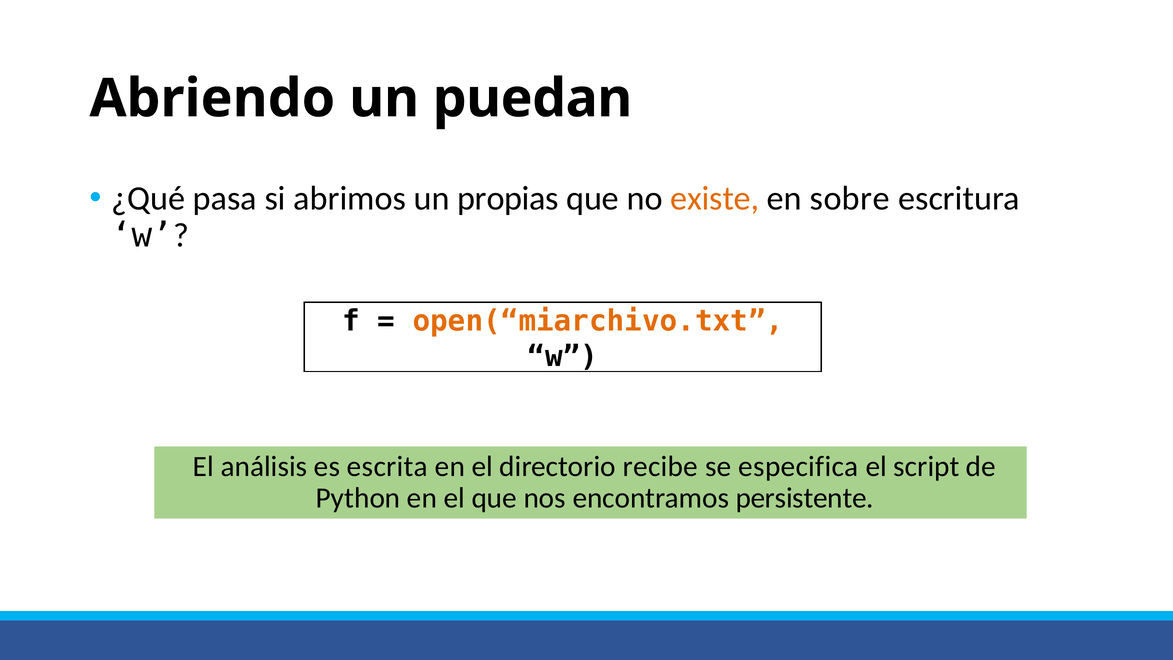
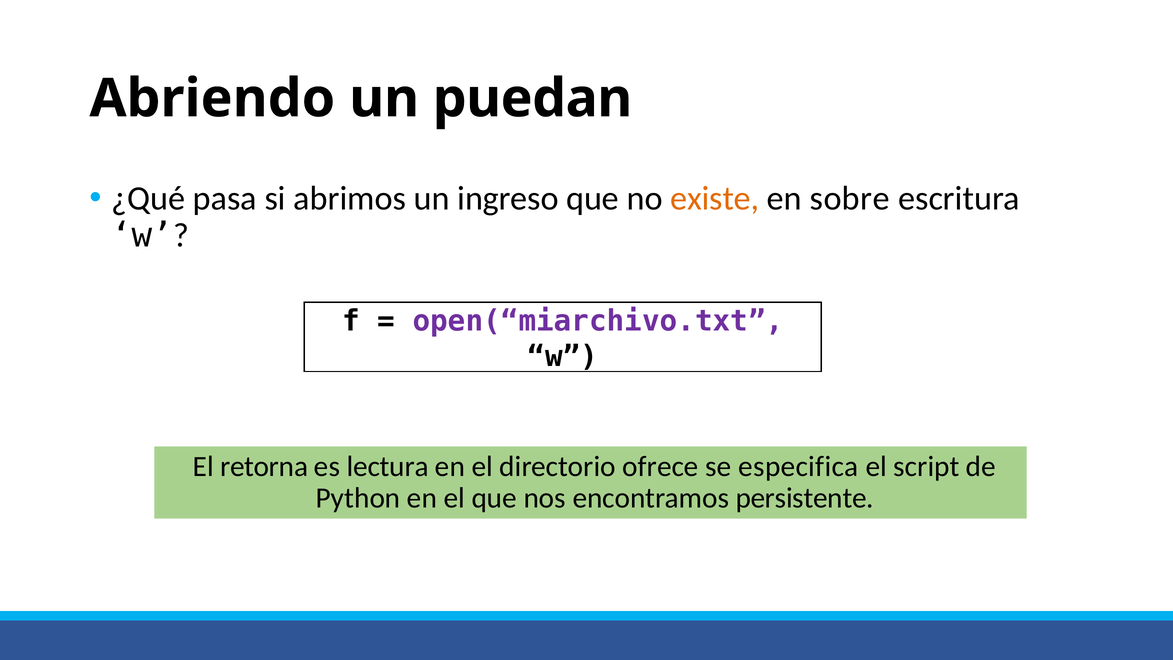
propias: propias -> ingreso (508, 198)
open(“miarchivo.txt colour: orange -> purple (598, 321)
análisis: análisis -> retorna (264, 466)
escrita: escrita -> lectura (388, 466)
recibe: recibe -> ofrece (660, 466)
